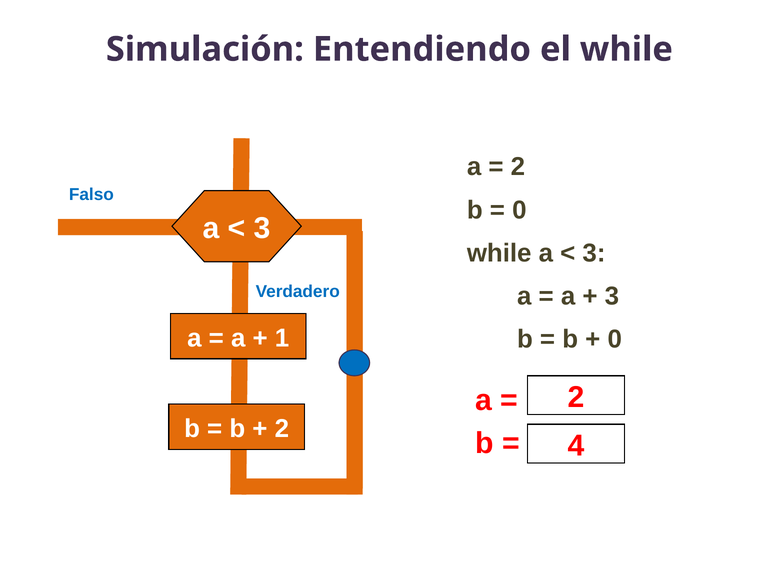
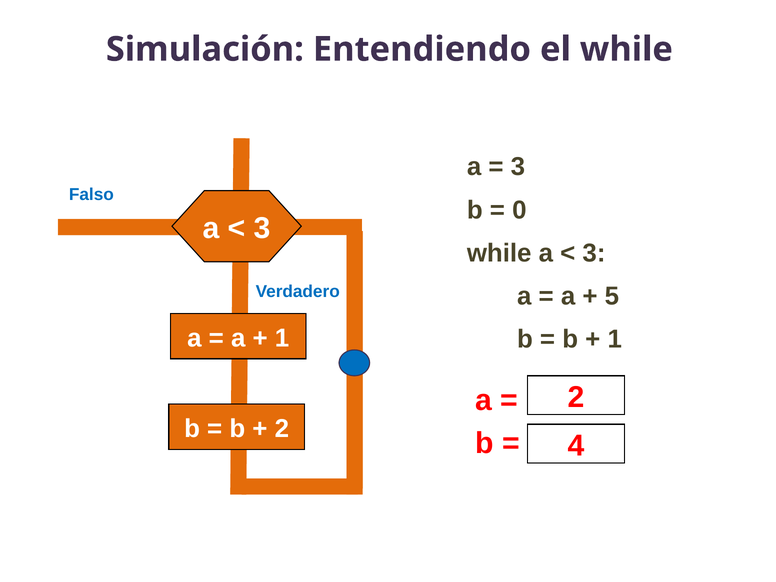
2: 2 -> 3 (518, 167)
3: 3 -> 5 (612, 296)
0: 0 -> 1 (615, 339)
